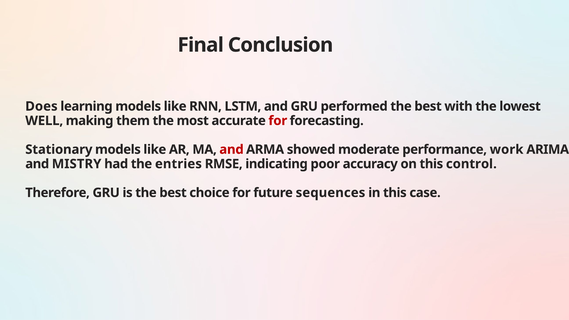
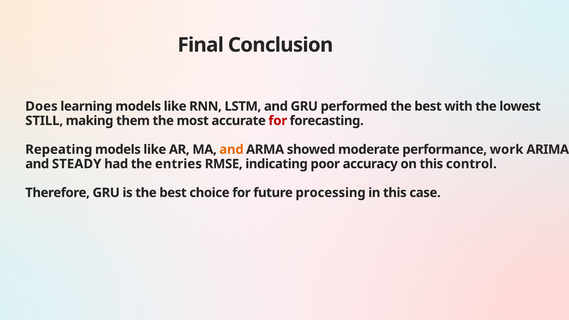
WELL: WELL -> STILL (44, 121)
Stationary: Stationary -> Repeating (59, 150)
and colour: red -> orange (231, 150)
MISTRY: MISTRY -> STEADY (77, 164)
sequences: sequences -> processing (331, 193)
